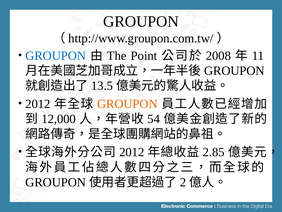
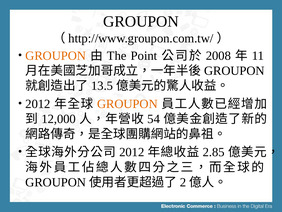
GROUPON colour: blue -> orange (56, 56)
